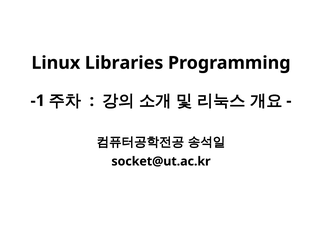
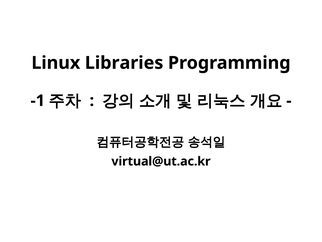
socket@ut.ac.kr: socket@ut.ac.kr -> virtual@ut.ac.kr (161, 161)
